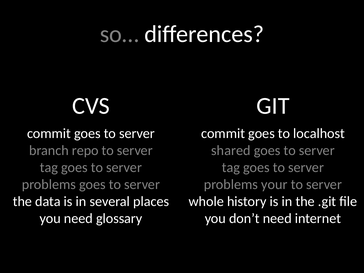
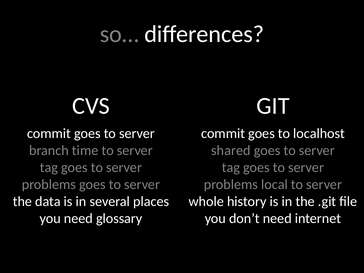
repo: repo -> time (85, 150)
your: your -> local (274, 184)
